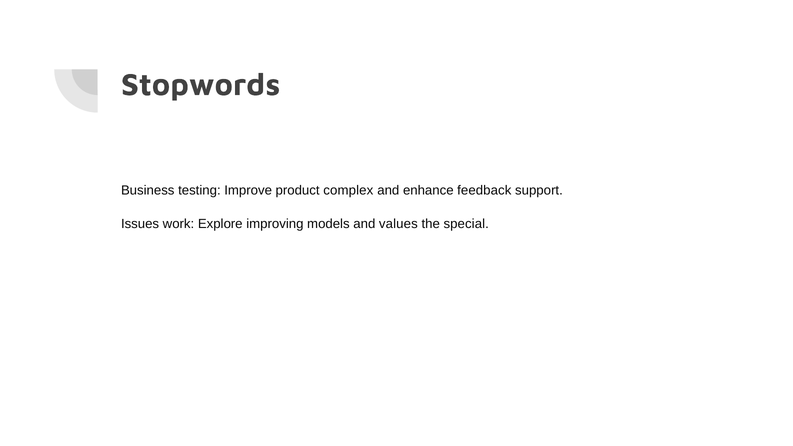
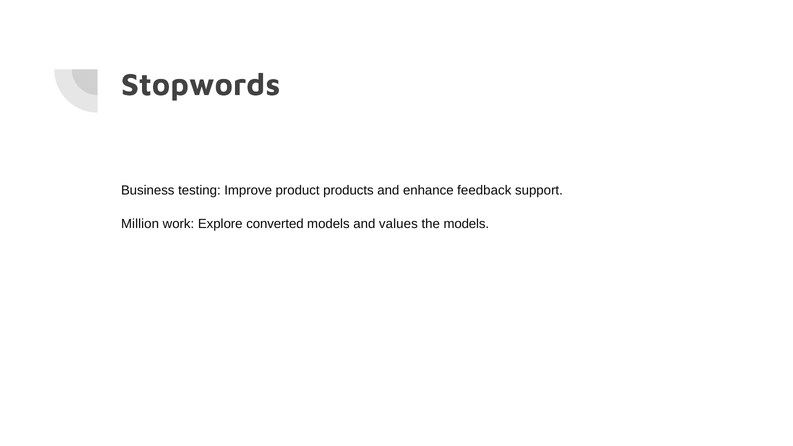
complex: complex -> products (348, 190)
Issues: Issues -> Million (140, 224)
improving: improving -> converted (275, 224)
the special: special -> models (466, 224)
